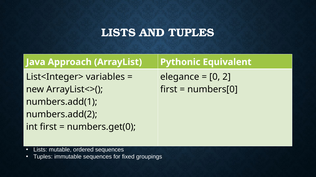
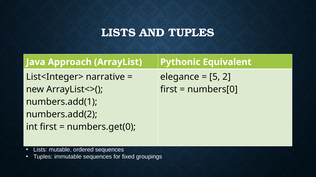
variables: variables -> narrative (105, 77)
0: 0 -> 5 (215, 77)
